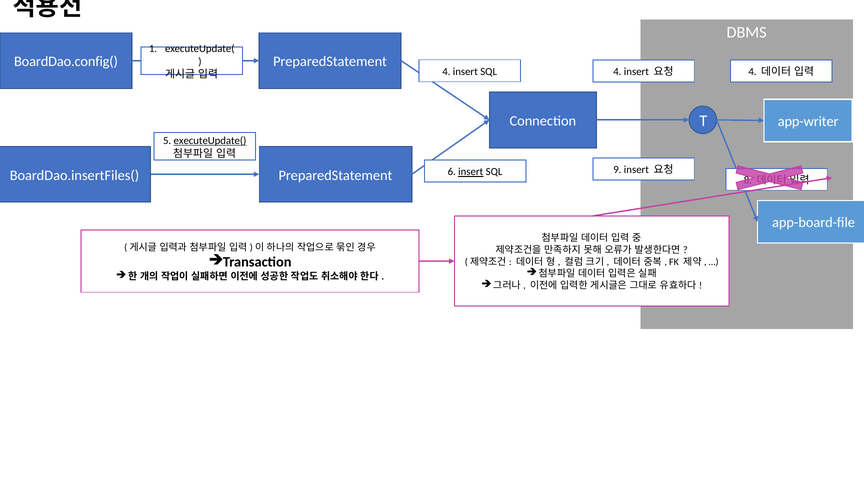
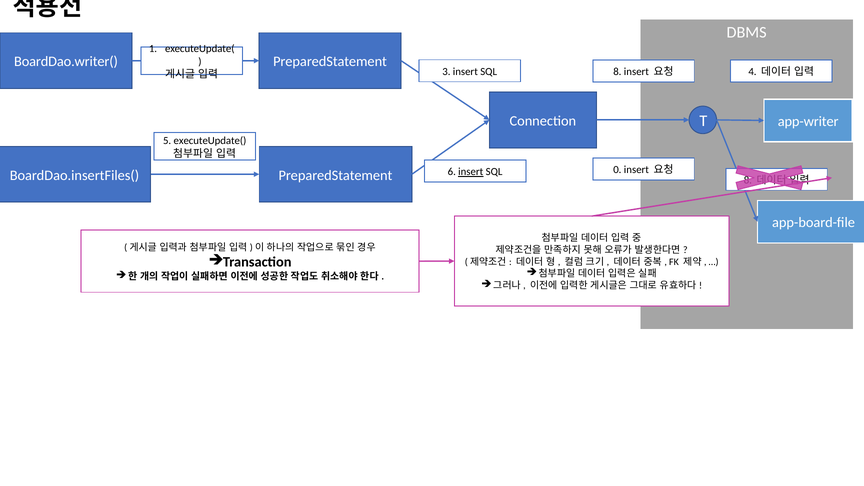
BoardDao.config(: BoardDao.config( -> BoardDao.writer( (66, 62)
4: 4 -> 3 (446, 71)
SQL 4: 4 -> 8 (617, 72)
executeUpdate( underline: present -> none (210, 141)
9: 9 -> 0 (617, 170)
